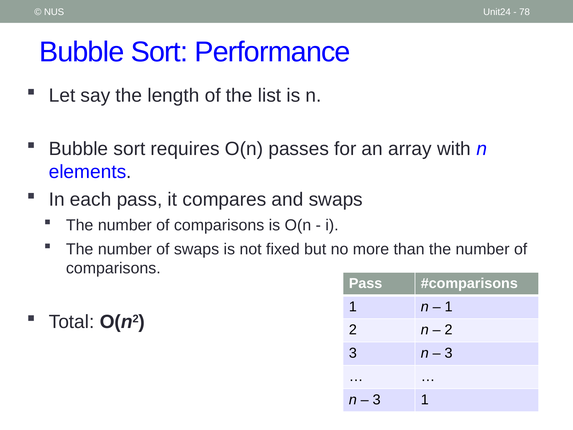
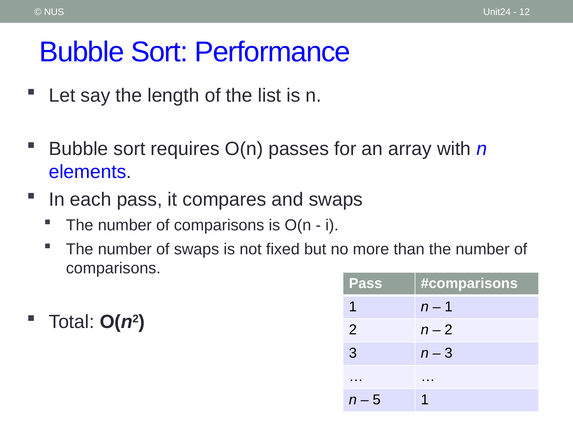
78: 78 -> 12 (525, 12)
3: 3 -> 5 (377, 399)
